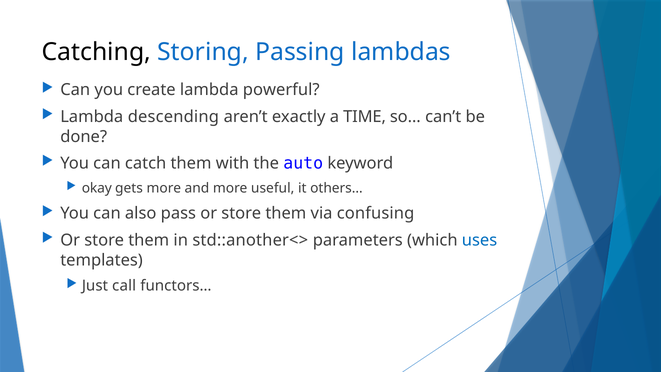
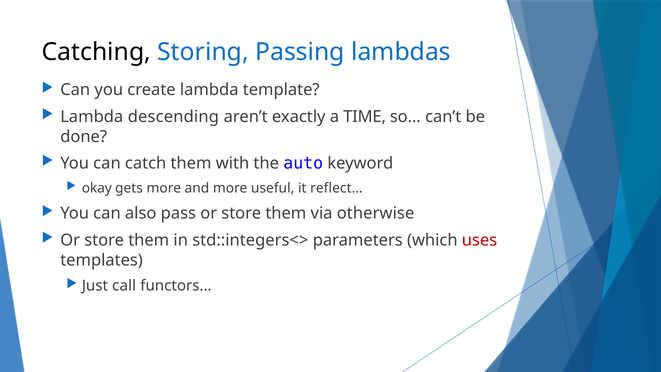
powerful: powerful -> template (281, 90)
others…: others… -> reflect… (336, 188)
confusing: confusing -> otherwise (376, 213)
std::another<>: std::another<> -> std::integers<> (250, 240)
uses colour: blue -> red (480, 240)
